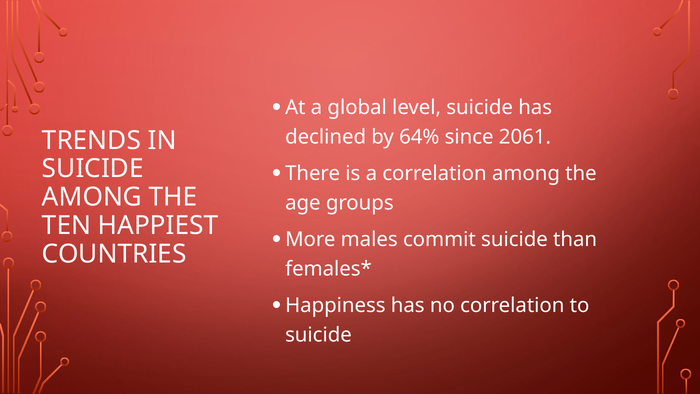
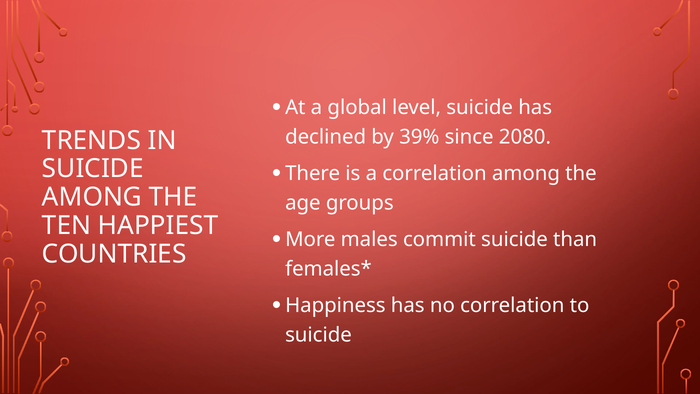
64%: 64% -> 39% (419, 137)
2061: 2061 -> 2080 (525, 137)
